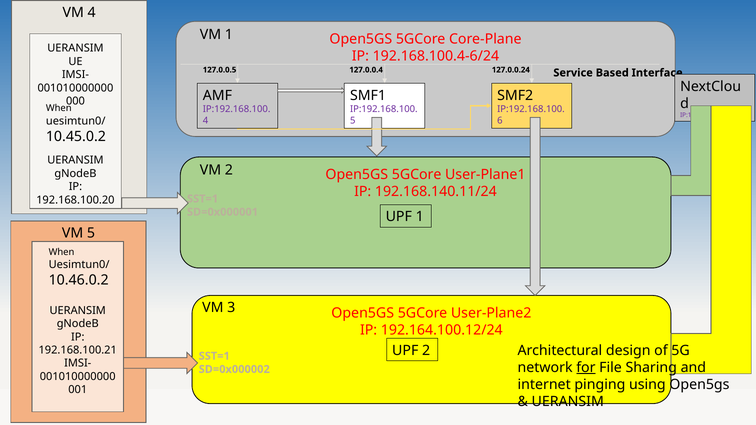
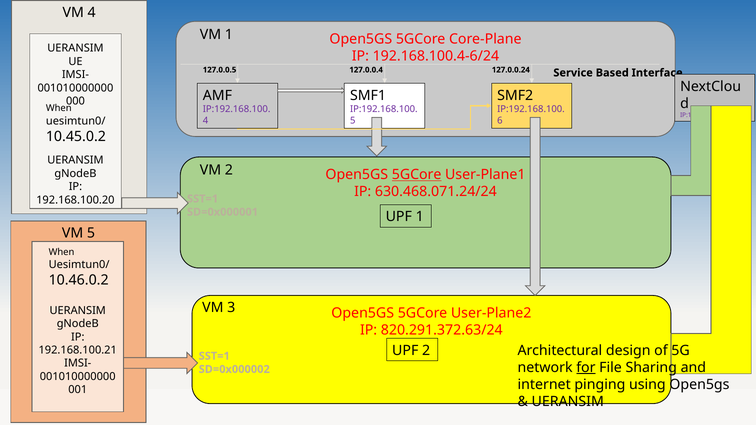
5GCore underline: none -> present (417, 175)
192.168.140.11/24: 192.168.140.11/24 -> 630.468.071.24/24 (436, 192)
192.164.100.12/24: 192.164.100.12/24 -> 820.291.372.63/24 (442, 330)
